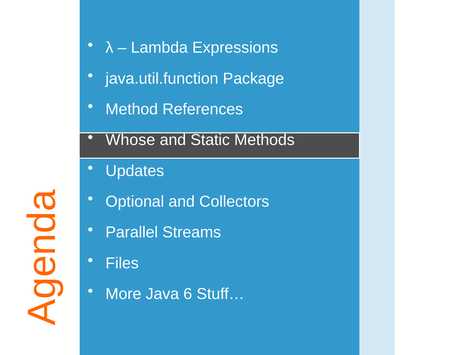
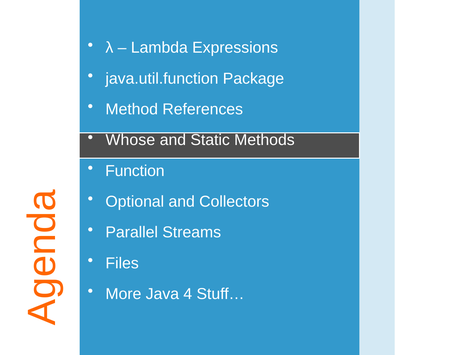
Updates: Updates -> Function (135, 171)
6: 6 -> 4 (188, 294)
